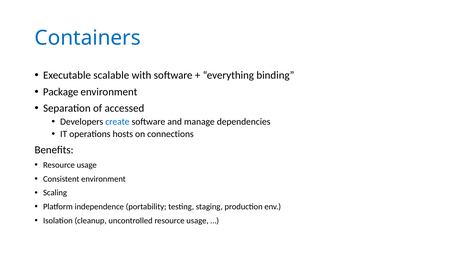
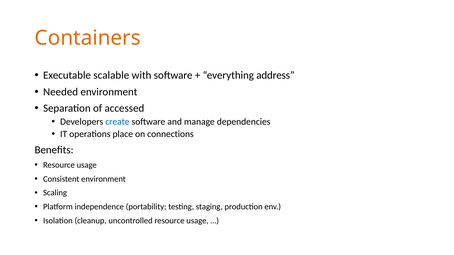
Containers colour: blue -> orange (88, 38)
binding: binding -> address (275, 75)
Package: Package -> Needed (61, 92)
hosts: hosts -> place (123, 134)
